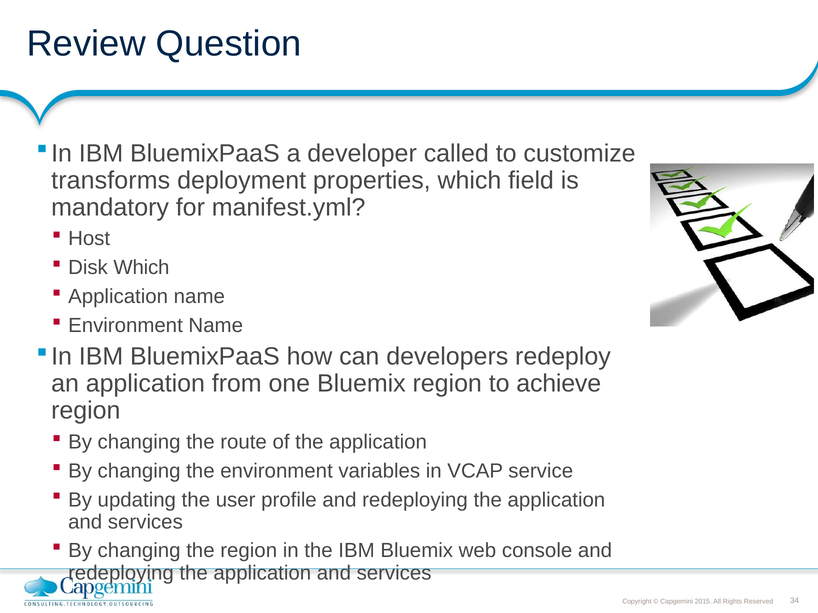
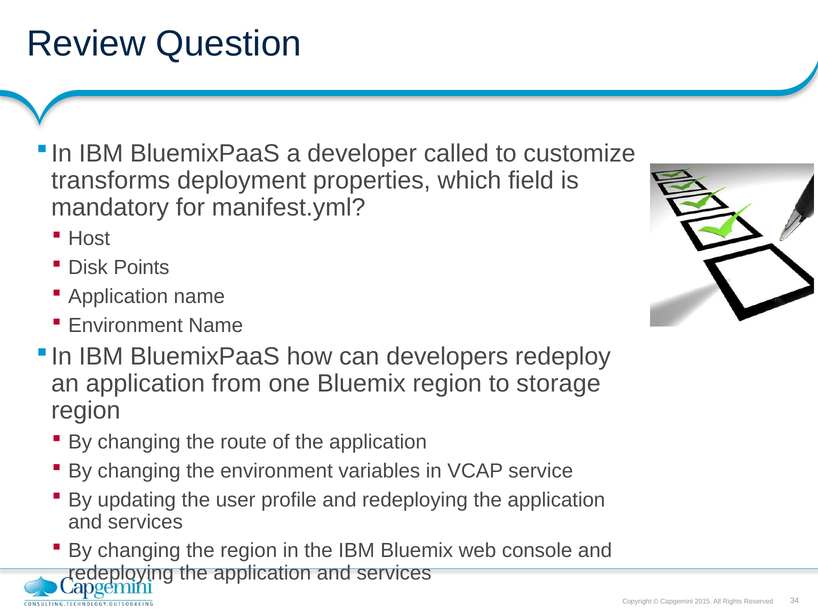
Disk Which: Which -> Points (141, 268)
achieve: achieve -> storage (559, 384)
